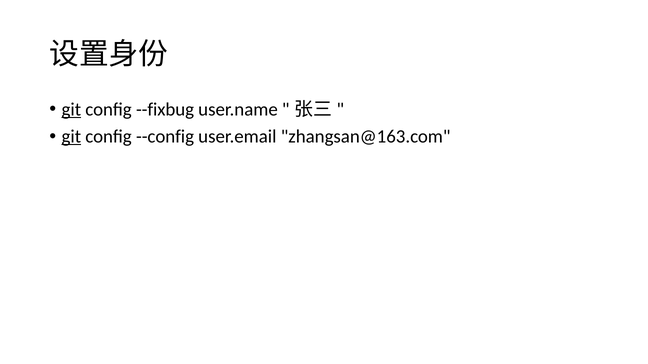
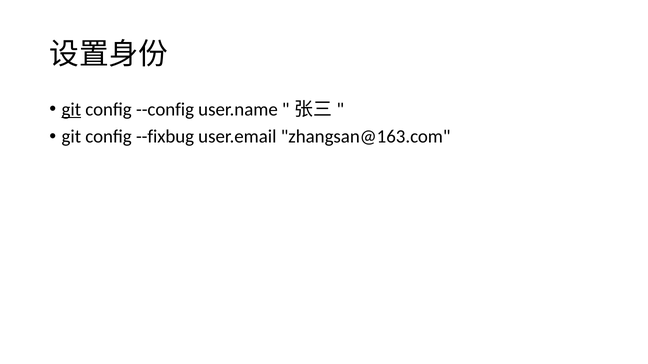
--fixbug: --fixbug -> --config (165, 110)
git underline: present -> none (71, 137)
--config: --config -> --fixbug (165, 137)
